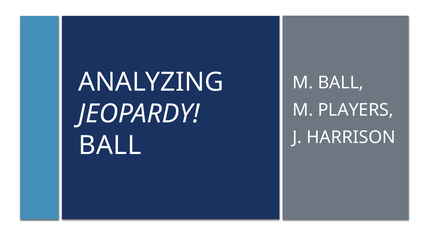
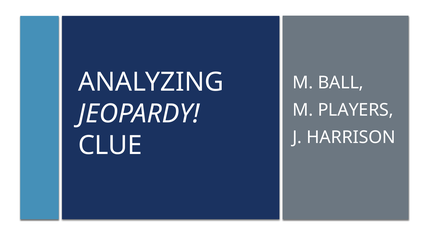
BALL: BALL -> CLUE (110, 146)
